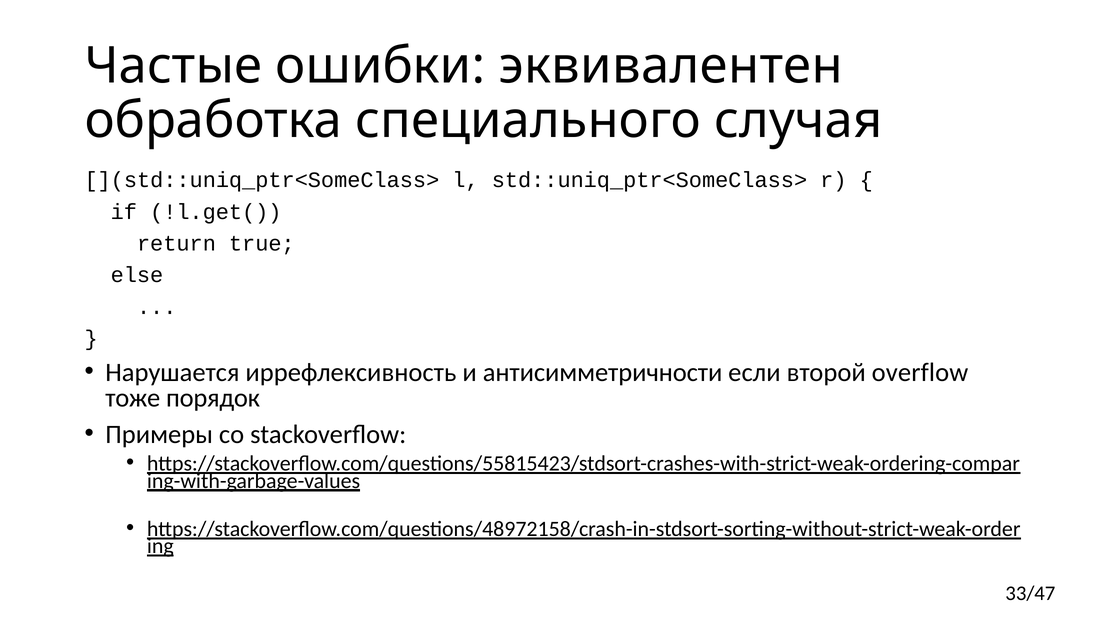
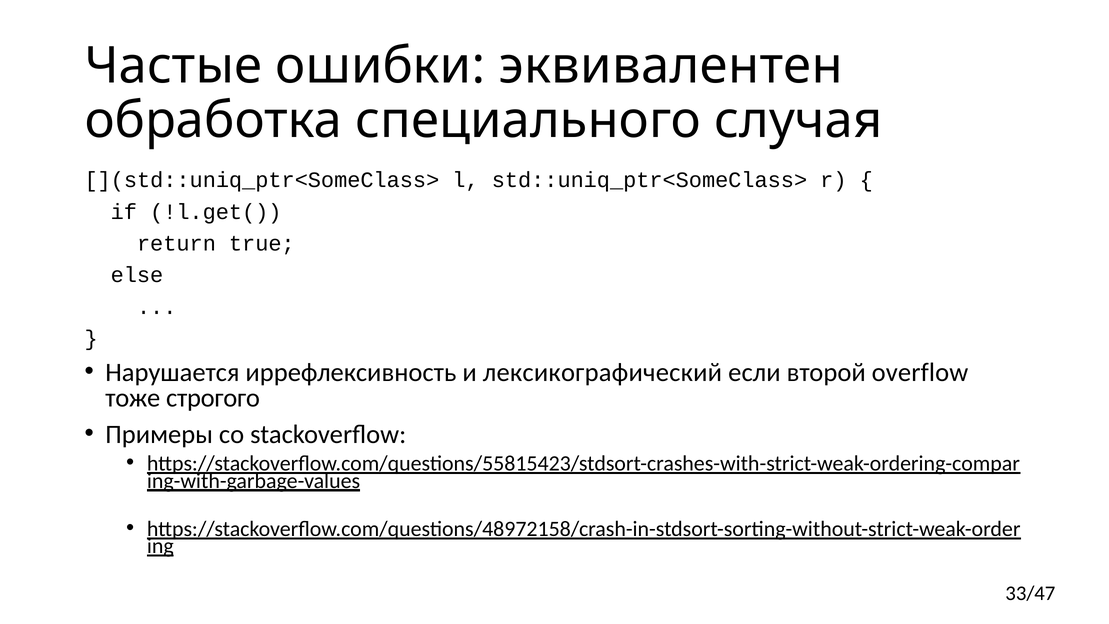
антисимметричности: антисимметричности -> лексикографический (602, 372)
порядок: порядок -> строгого (213, 398)
